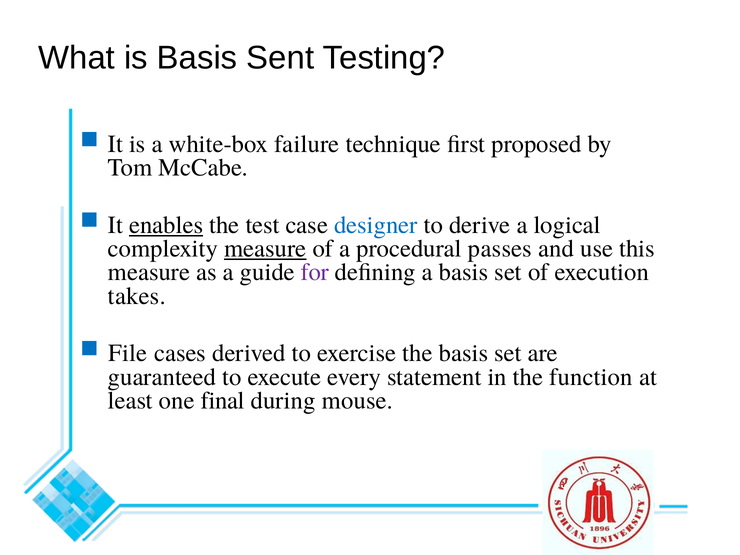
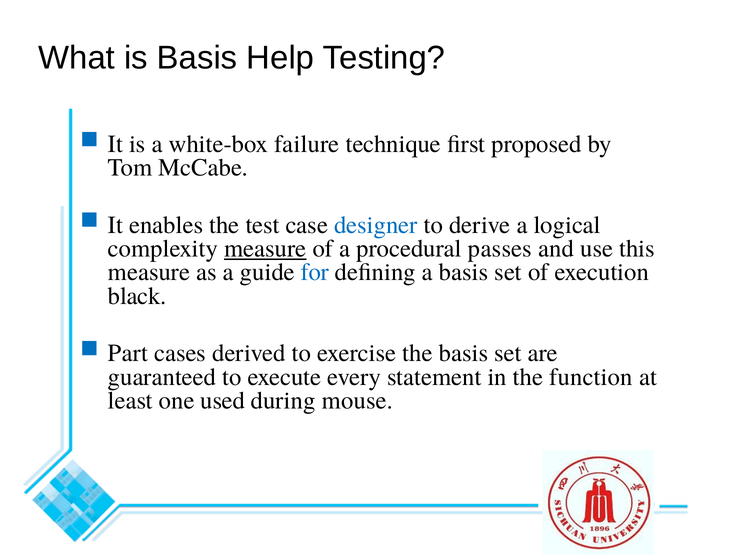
Sent: Sent -> Help (280, 58)
enables underline: present -> none (166, 225)
for colour: purple -> blue (315, 272)
takes: takes -> black (137, 296)
File: File -> Part (128, 353)
final: final -> used (223, 401)
